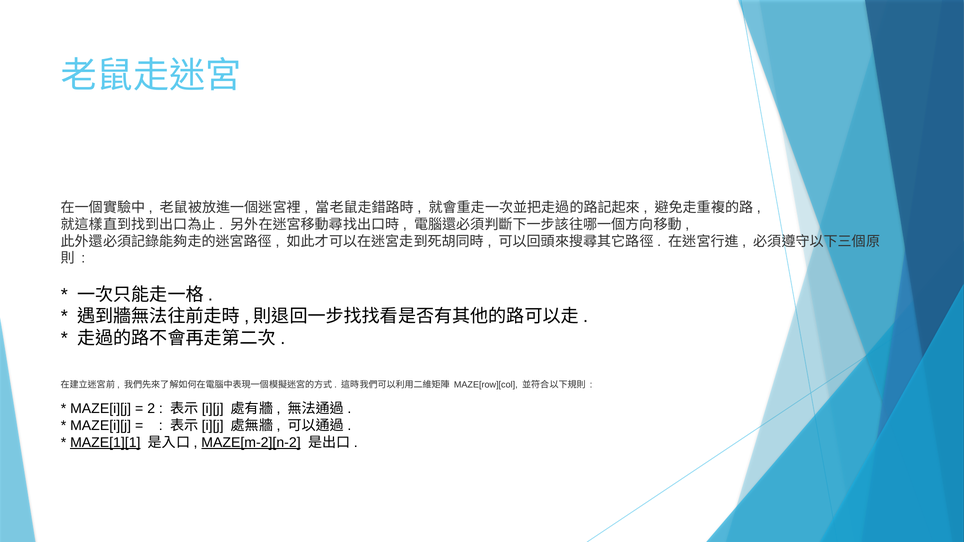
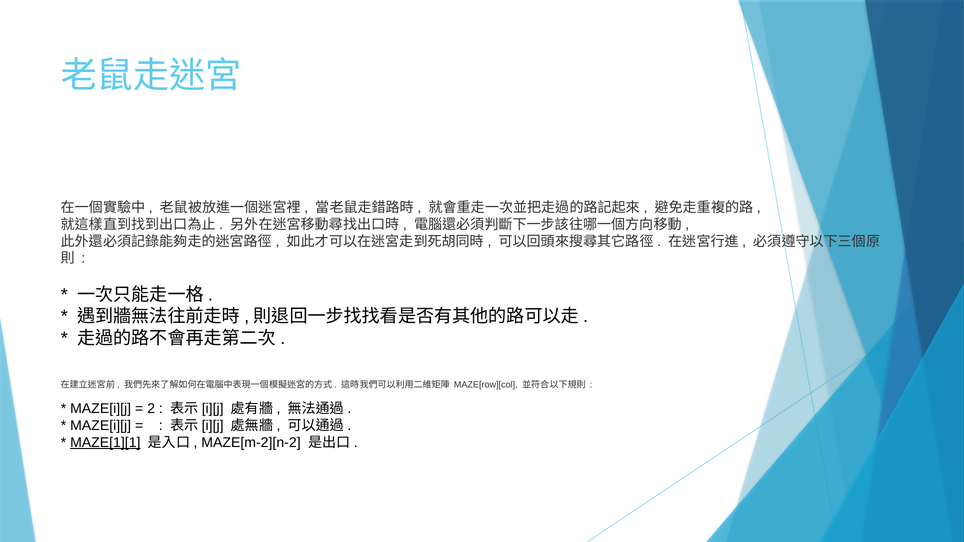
MAZE[m-2][n-2 underline: present -> none (251, 443)
